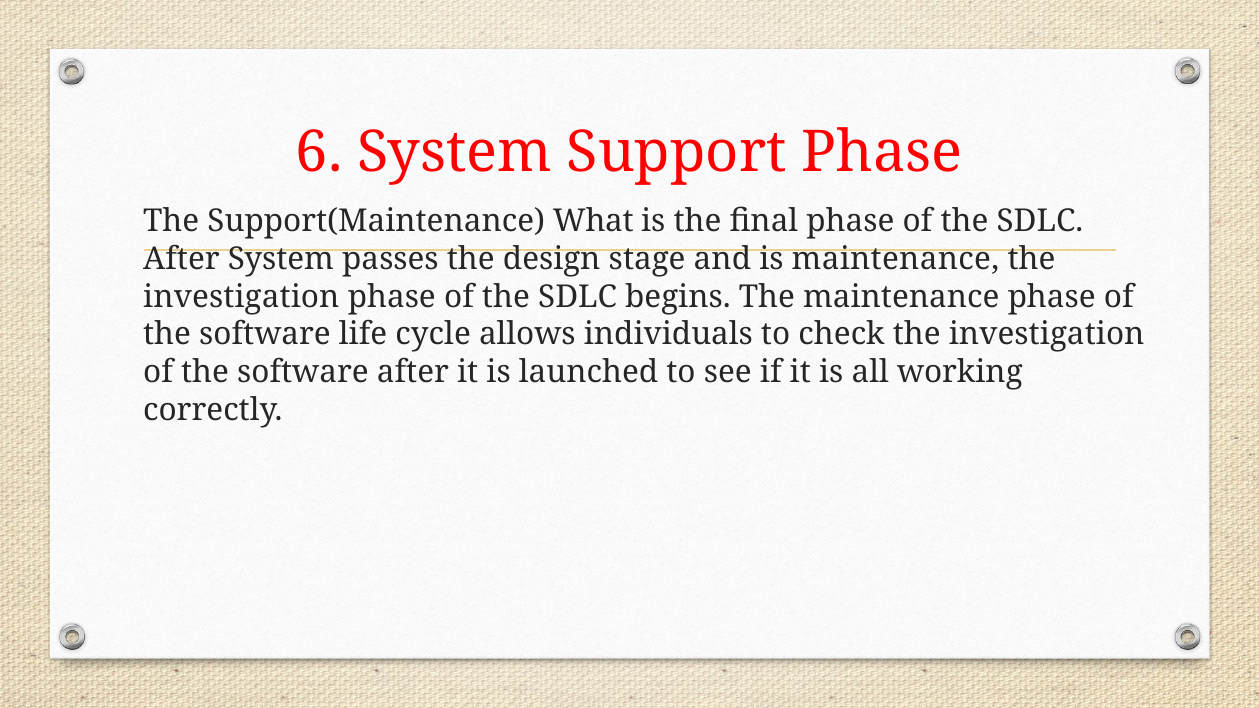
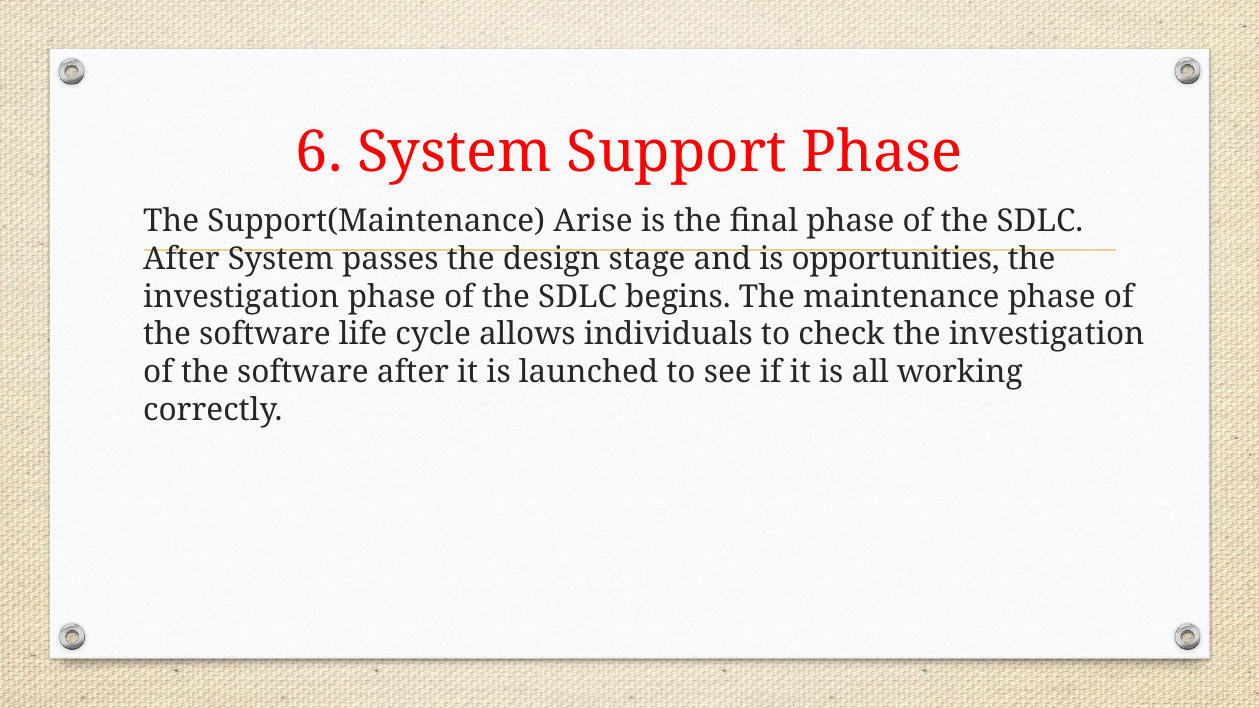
What: What -> Arise (593, 221)
is maintenance: maintenance -> opportunities (896, 259)
